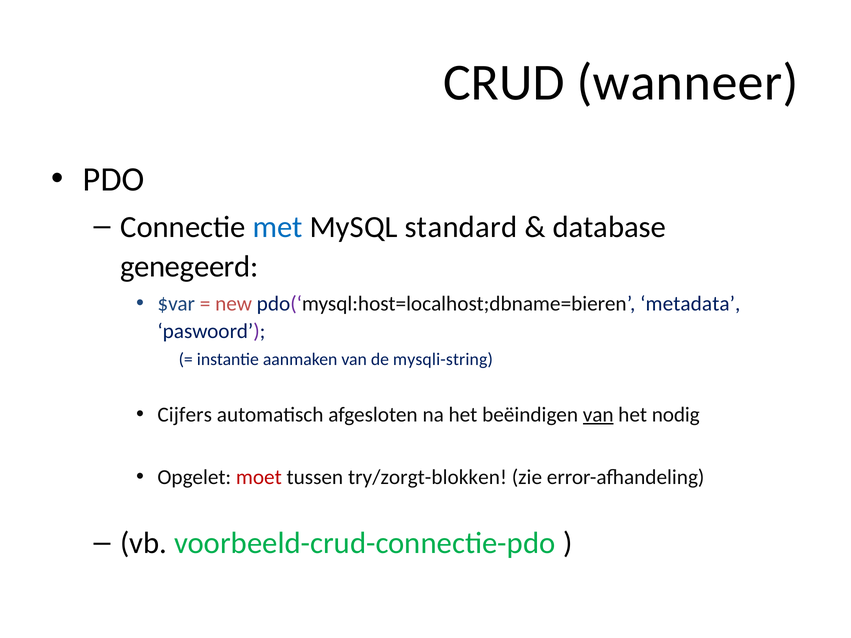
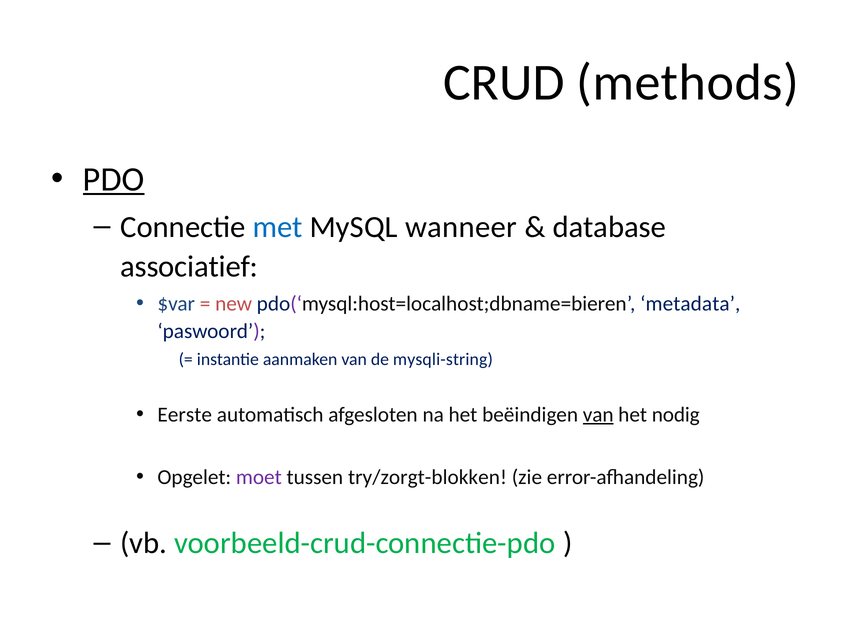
wanneer: wanneer -> methods (688, 82)
PDO underline: none -> present (114, 179)
standard: standard -> wanneer (461, 227)
genegeerd: genegeerd -> associatief (189, 267)
Cijfers: Cijfers -> Eerste (185, 415)
moet colour: red -> purple (259, 477)
